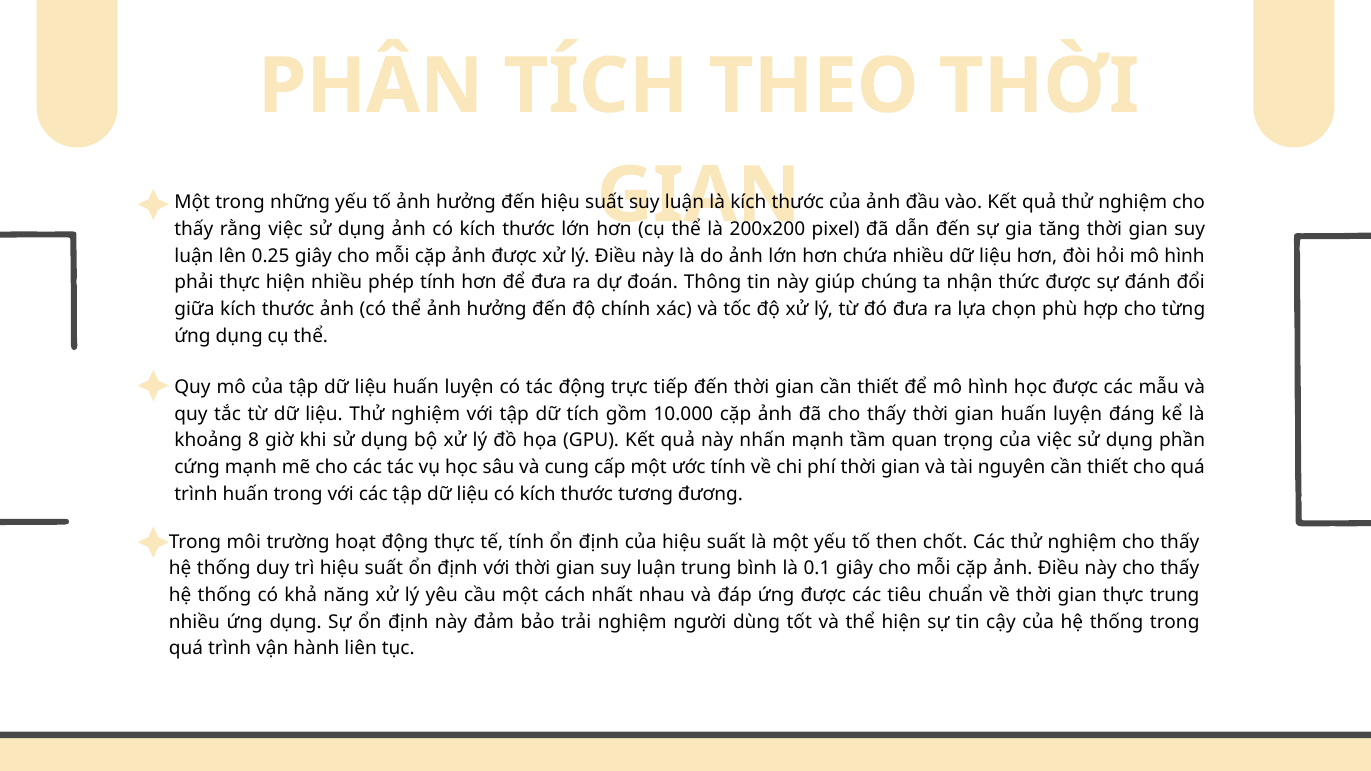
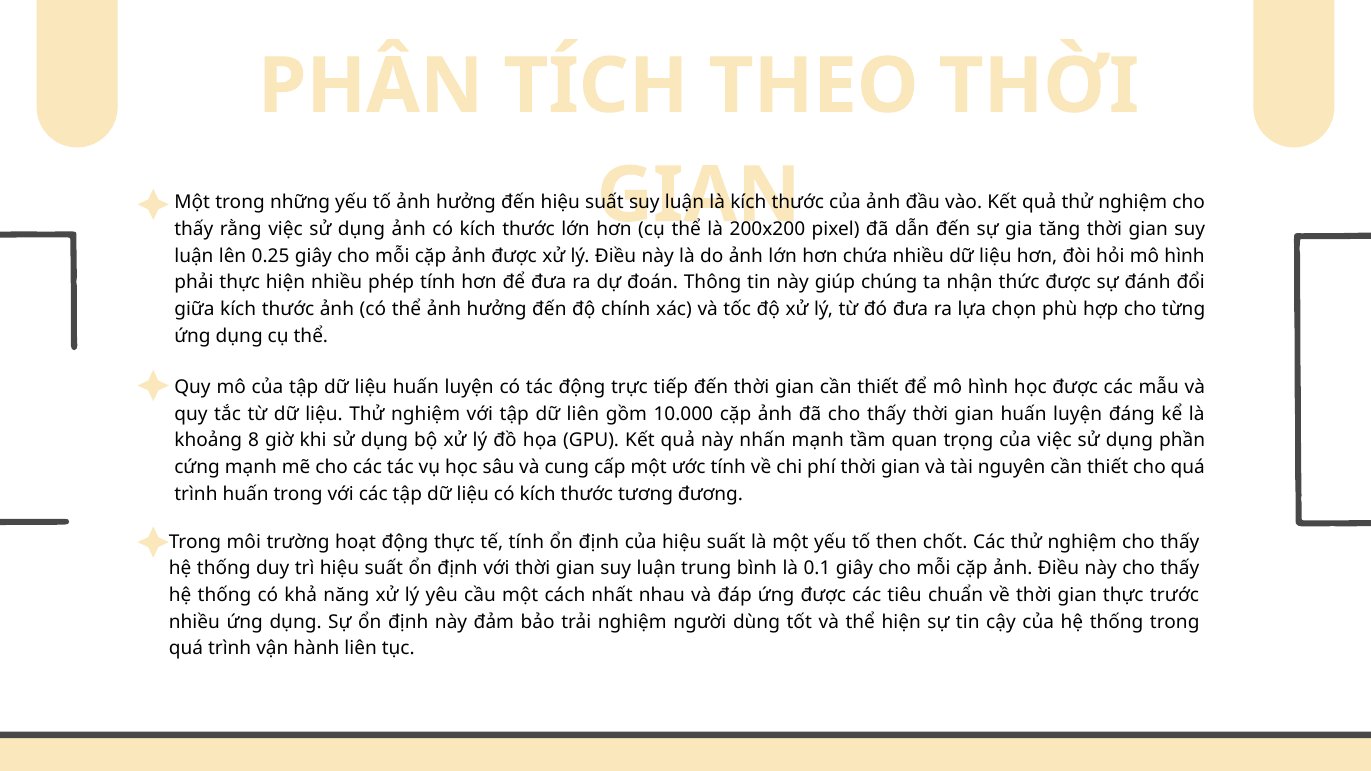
dữ tích: tích -> liên (583, 414)
thực trung: trung -> trước (1174, 595)
